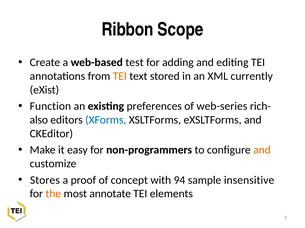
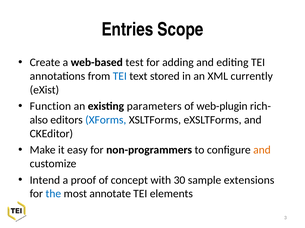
Ribbon: Ribbon -> Entries (127, 30)
TEI colour: orange -> blue (120, 76)
preferences: preferences -> parameters (154, 106)
web-series: web-series -> web-plugin (222, 106)
Stores: Stores -> Intend (45, 181)
94: 94 -> 30 (179, 181)
insensitive: insensitive -> extensions (249, 181)
the colour: orange -> blue (53, 194)
